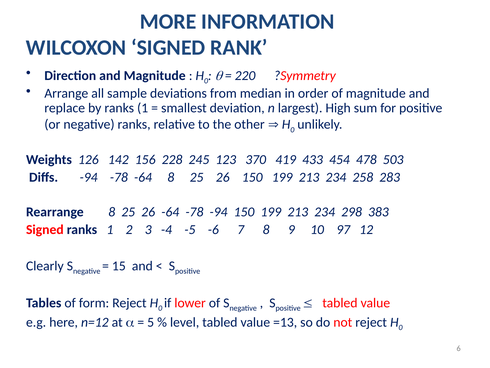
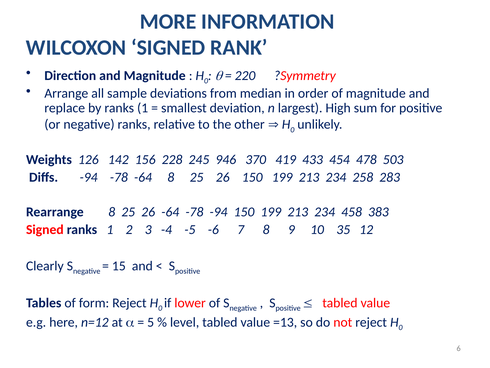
123: 123 -> 946 (226, 160)
298: 298 -> 458 (352, 212)
97: 97 -> 35 (343, 229)
